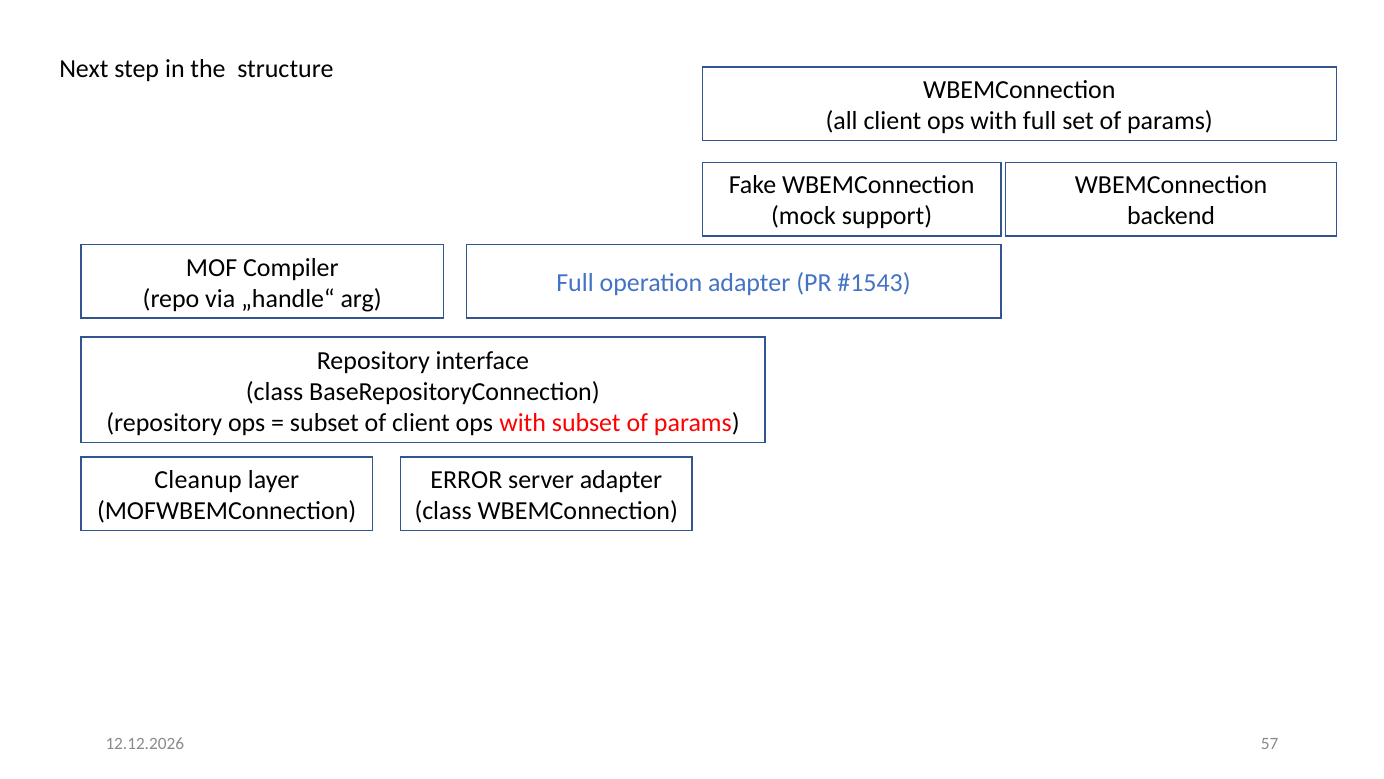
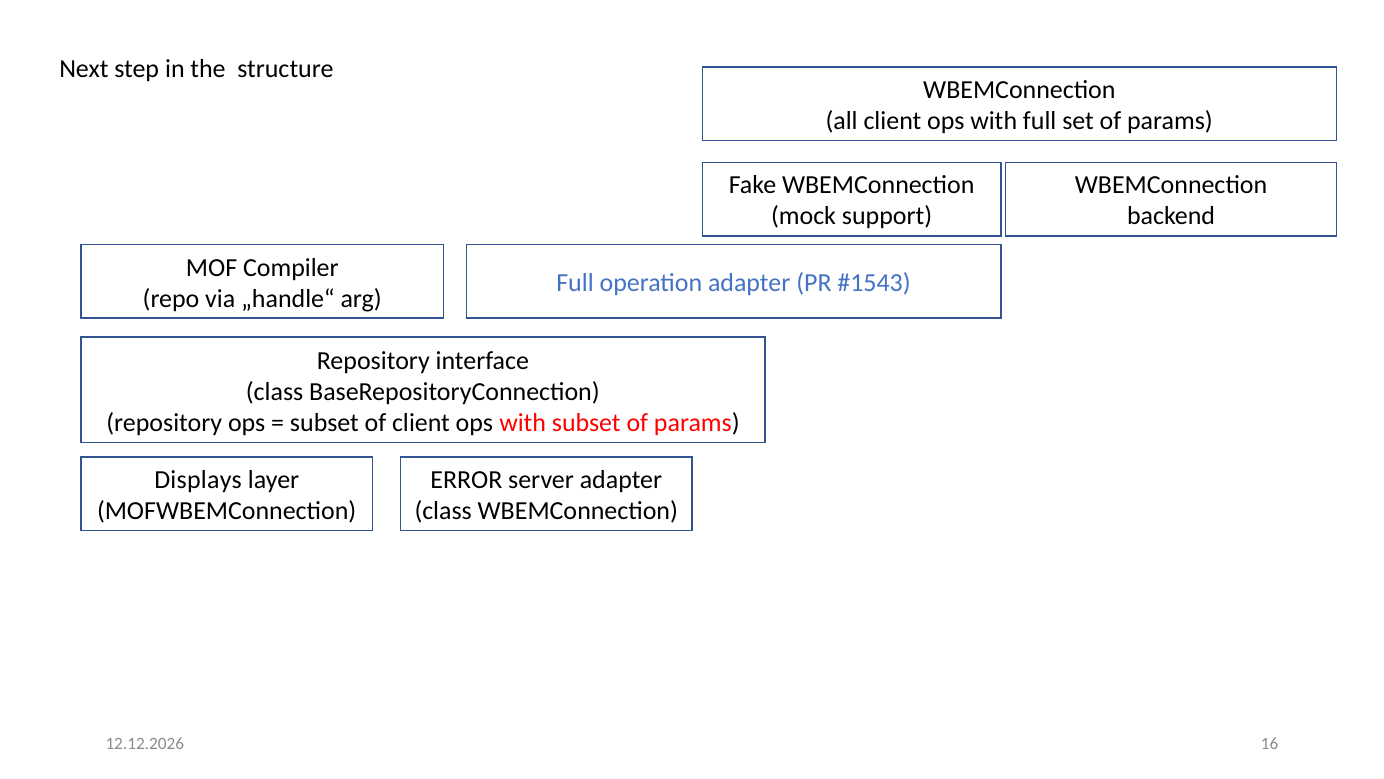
Cleanup: Cleanup -> Displays (198, 480)
57: 57 -> 16 (1270, 743)
